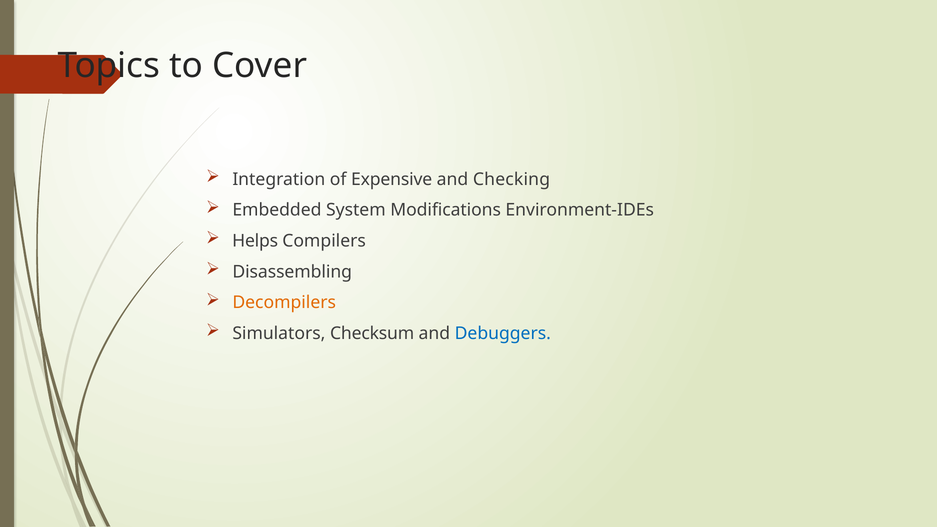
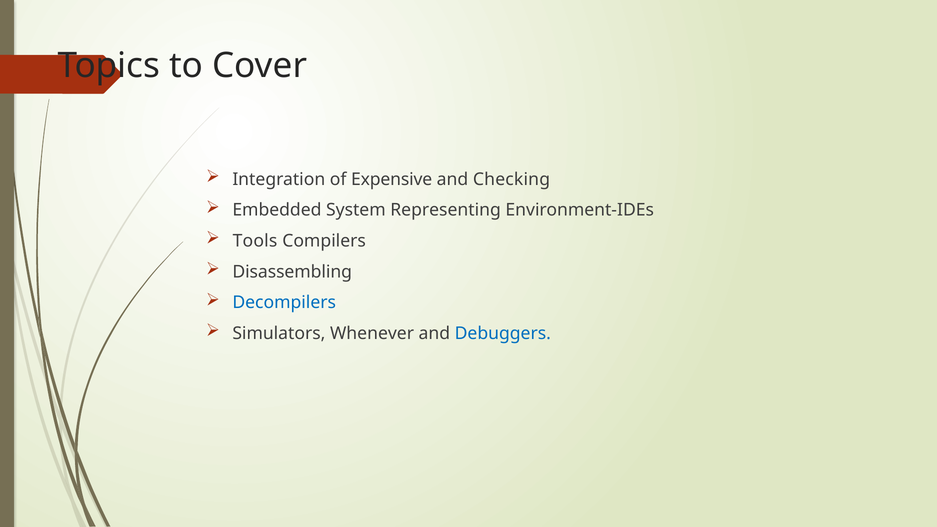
Modifications: Modifications -> Representing (446, 210)
Helps: Helps -> Tools (255, 241)
Decompilers colour: orange -> blue (284, 303)
Checksum: Checksum -> Whenever (372, 334)
